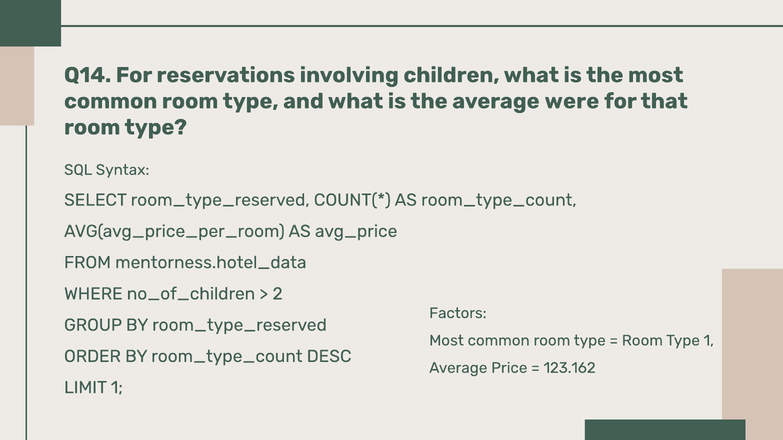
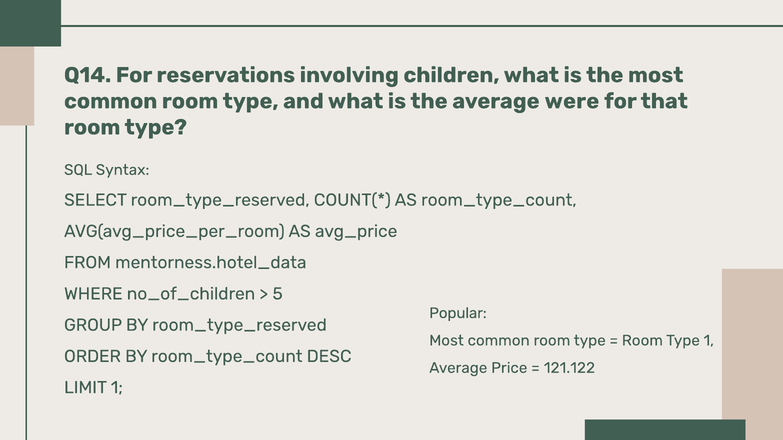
2: 2 -> 5 (278, 294)
Factors: Factors -> Popular (458, 313)
123.162: 123.162 -> 121.122 (569, 368)
